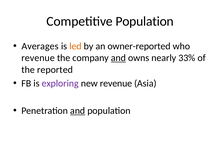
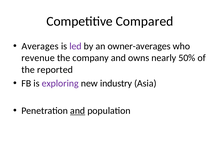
Competitive Population: Population -> Compared (145, 21)
led colour: orange -> purple (75, 46)
owner-reported: owner-reported -> owner-averages (139, 46)
and underline: present -> none (118, 58)
33%: 33% -> 50% (187, 58)
new revenue: revenue -> industry (116, 83)
